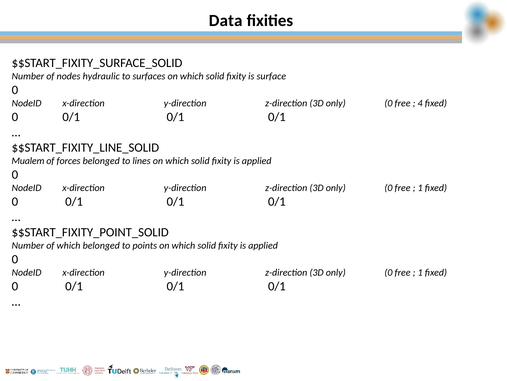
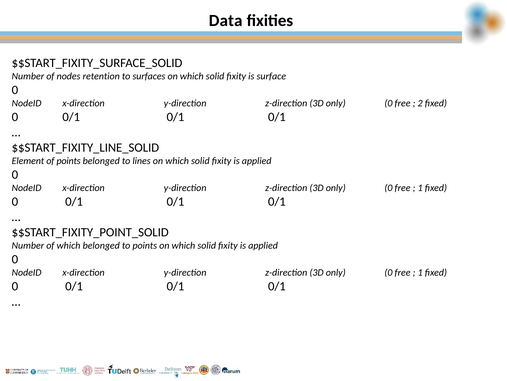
hydraulic: hydraulic -> retention (101, 76)
4: 4 -> 2 (420, 103)
Mualem: Mualem -> Element (28, 161)
of forces: forces -> points (69, 161)
